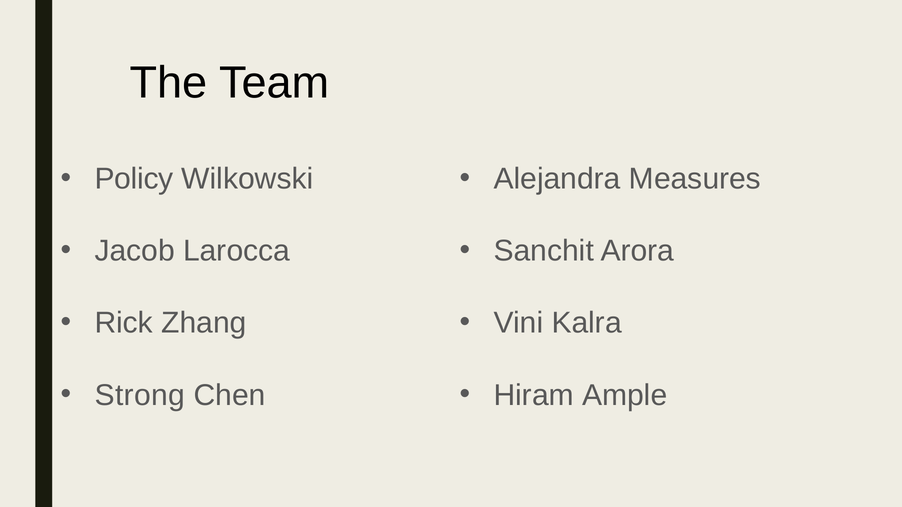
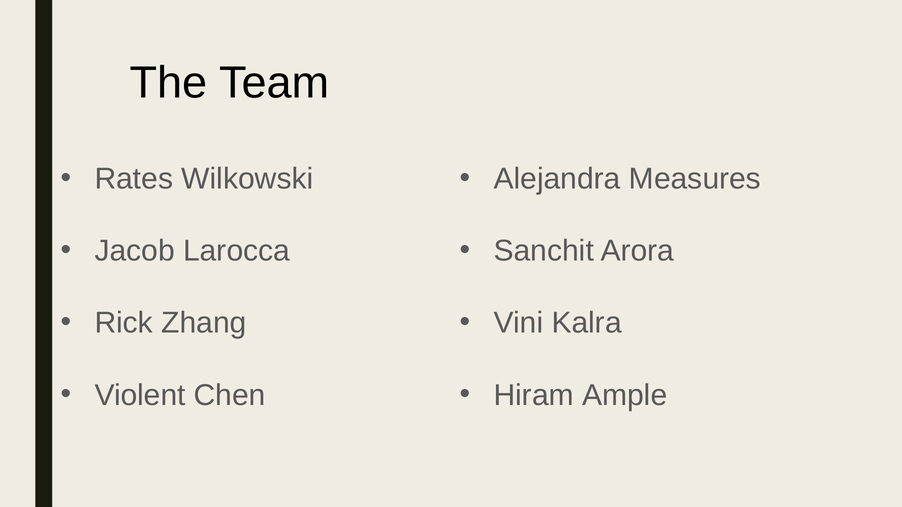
Policy: Policy -> Rates (134, 179)
Strong: Strong -> Violent (140, 395)
